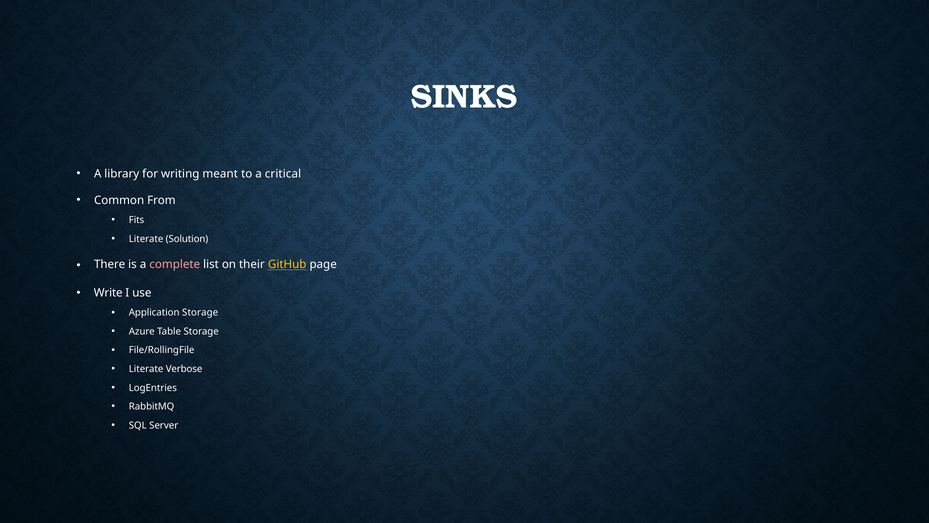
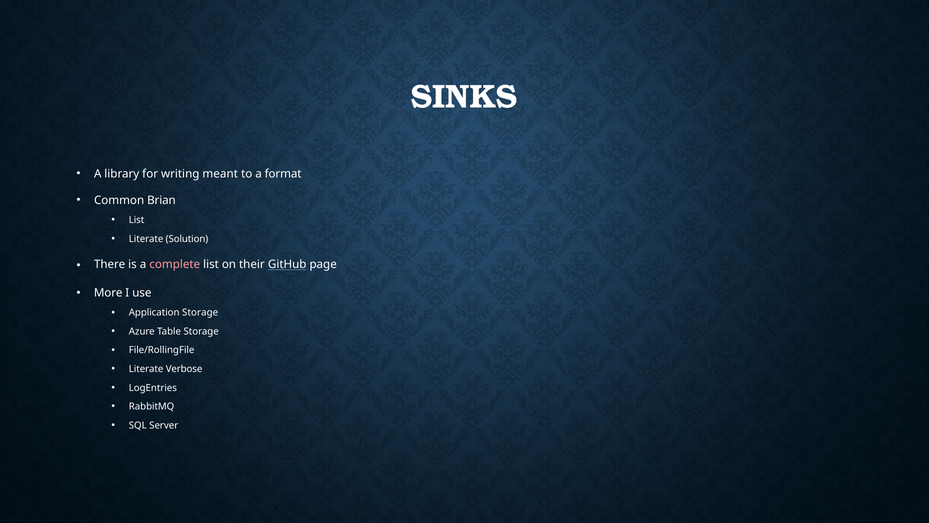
critical: critical -> format (283, 174)
From: From -> Brian (161, 200)
Fits: Fits -> List (137, 220)
GitHub colour: yellow -> white (287, 264)
Write: Write -> More (108, 293)
